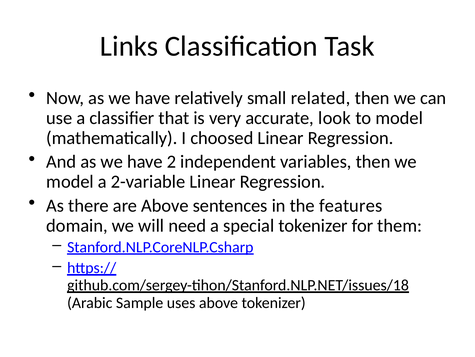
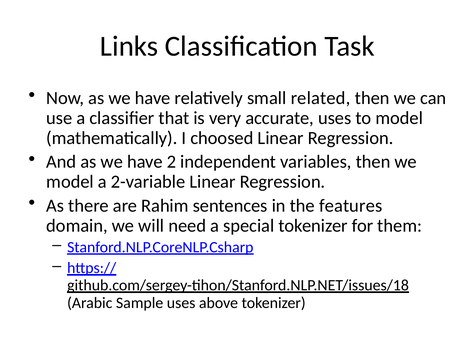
accurate look: look -> uses (335, 118)
are Above: Above -> Rahim (165, 205)
